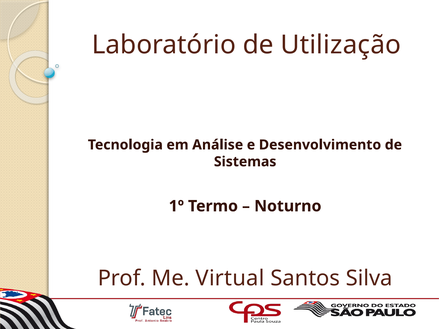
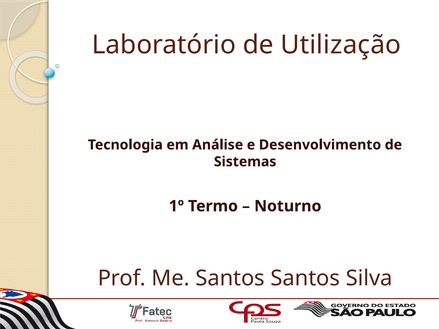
Me Virtual: Virtual -> Santos (230, 279)
